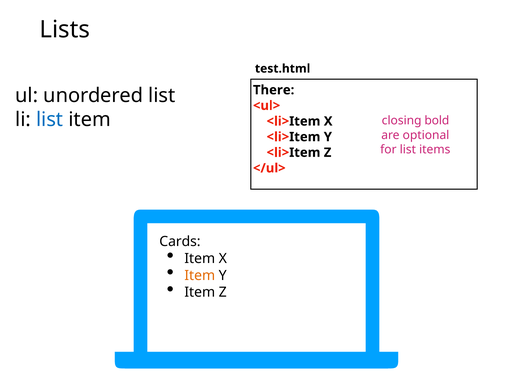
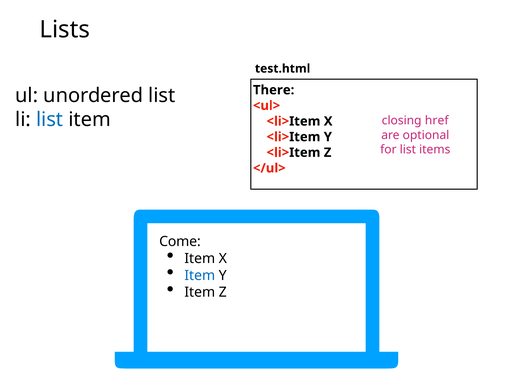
bold: bold -> href (437, 121)
Cards: Cards -> Come (180, 242)
Item colour: orange -> blue (200, 275)
